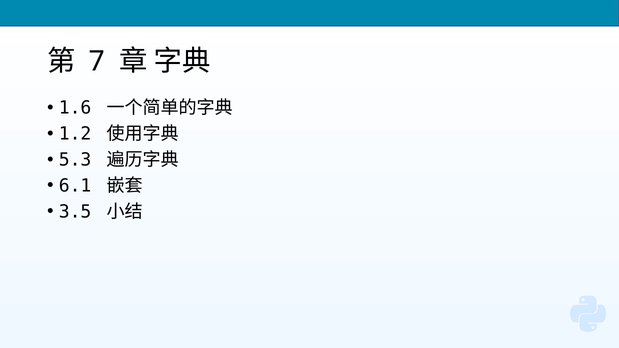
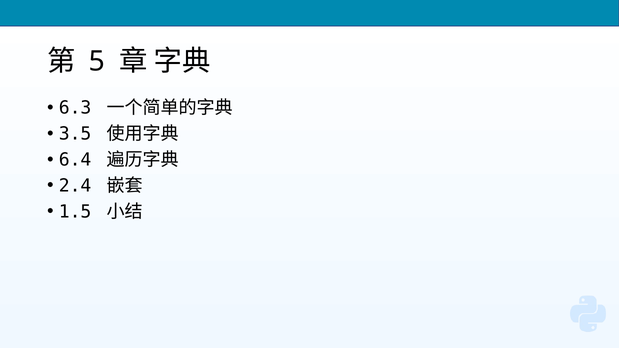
7: 7 -> 5 (97, 61)
1.6: 1.6 -> 6.3 (75, 108)
1.2: 1.2 -> 3.5 (75, 134)
5.3: 5.3 -> 6.4 (75, 160)
6.1: 6.1 -> 2.4 (75, 186)
3.5: 3.5 -> 1.5 (75, 212)
